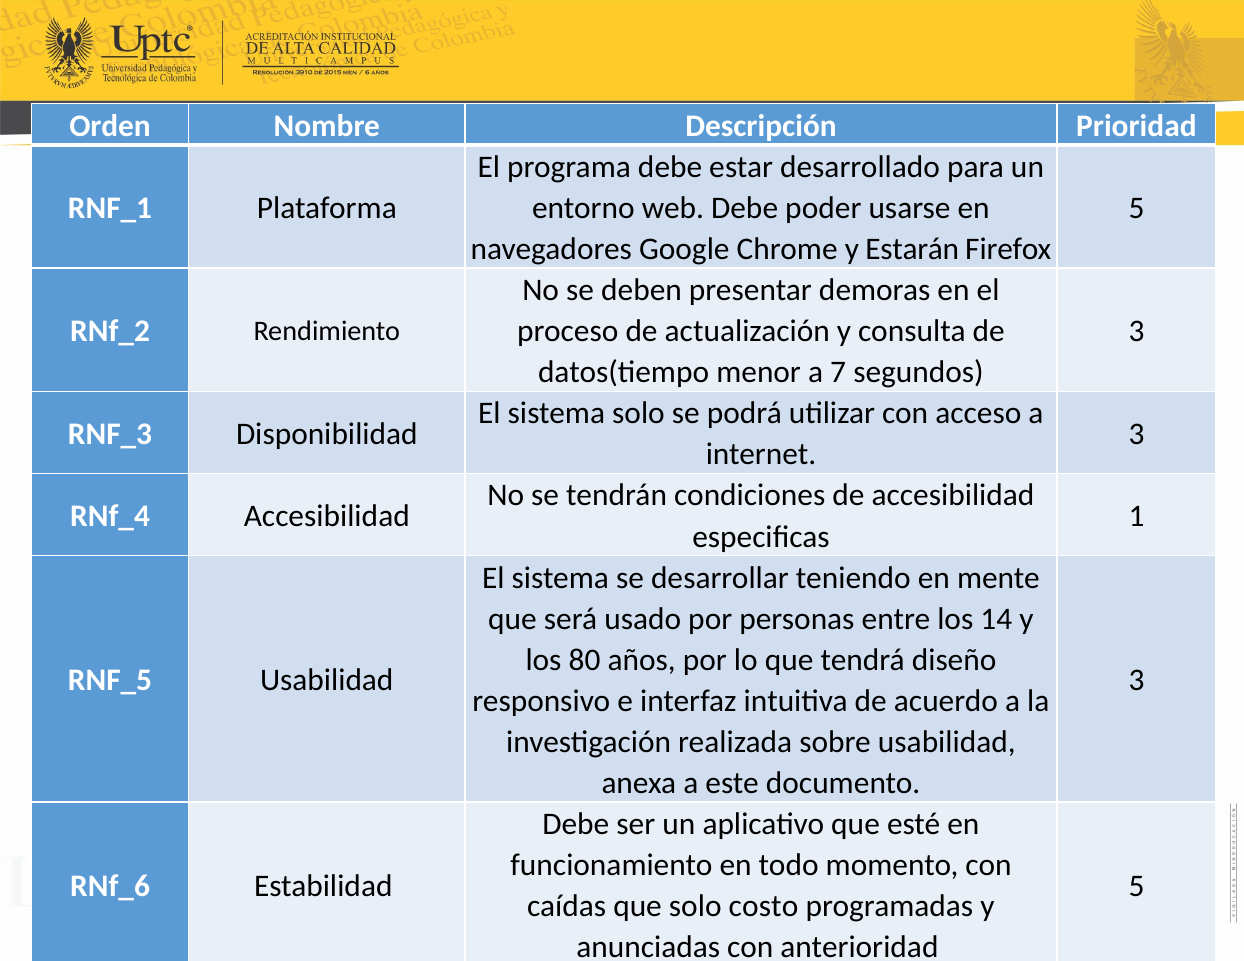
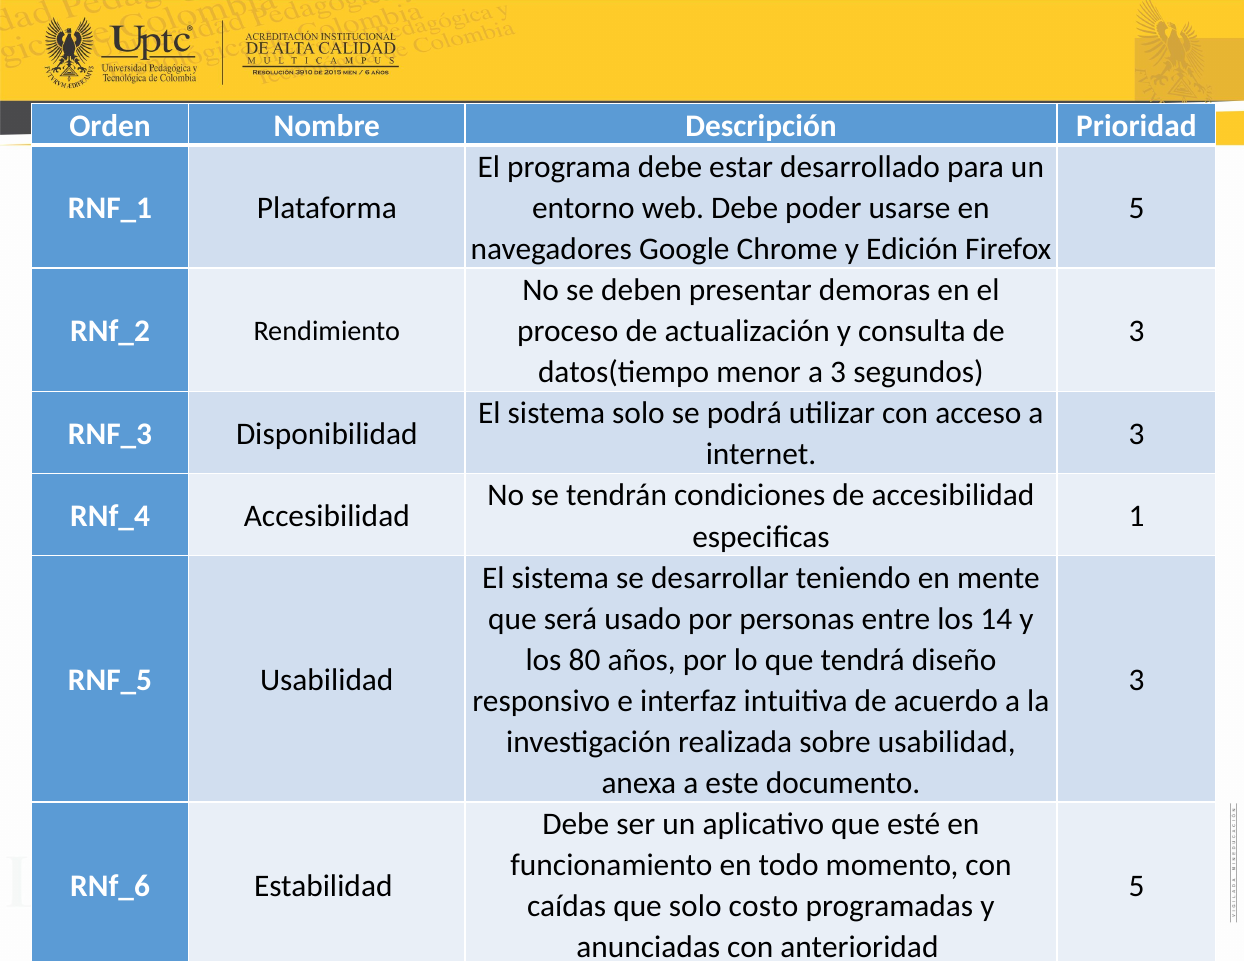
Estarán: Estarán -> Edición (912, 249)
a 7: 7 -> 3 (838, 372)
